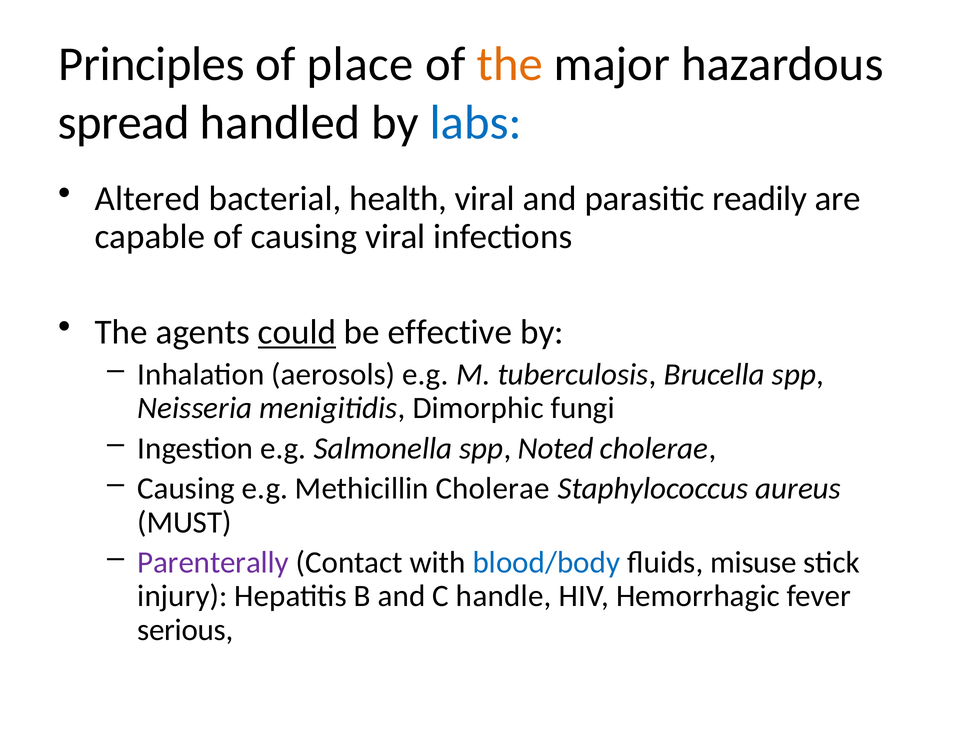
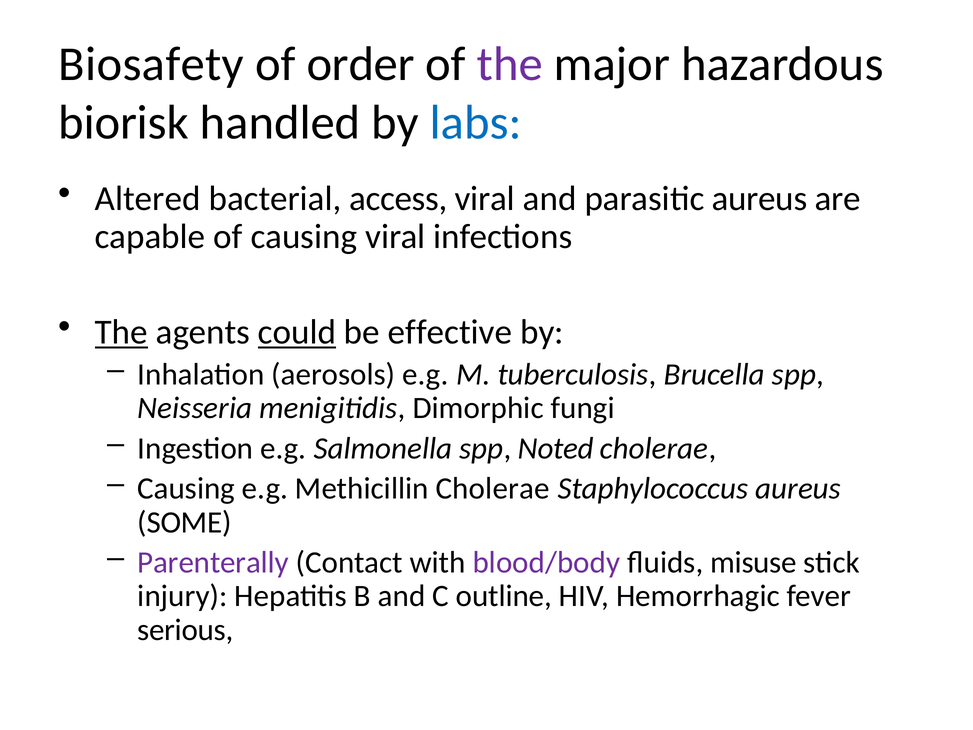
Principles: Principles -> Biosafety (151, 64)
place: place -> order (361, 64)
the colour: orange -> purple (510, 64)
spread: spread -> biorisk (124, 123)
health: health -> access (398, 199)
parasitic readily: readily -> aureus (760, 199)
The underline: none -> present (121, 332)
MUST: MUST -> SOME (185, 522)
blood/body colour: blue -> purple (546, 562)
handle: handle -> outline (504, 596)
